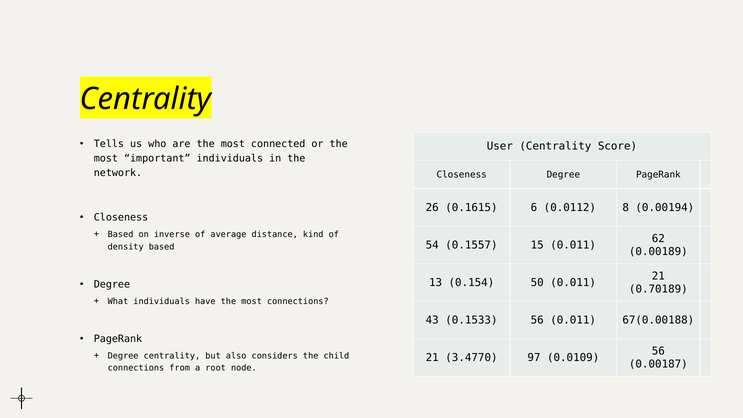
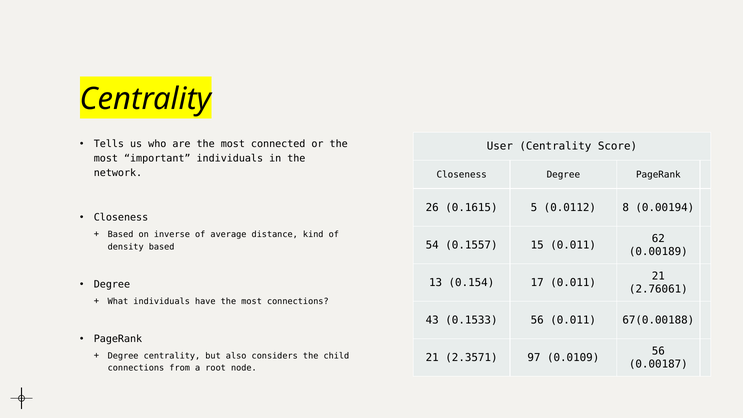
6: 6 -> 5 (534, 207)
50: 50 -> 17 (537, 283)
0.70189: 0.70189 -> 2.76061 (658, 289)
3.4770: 3.4770 -> 2.3571 (471, 358)
